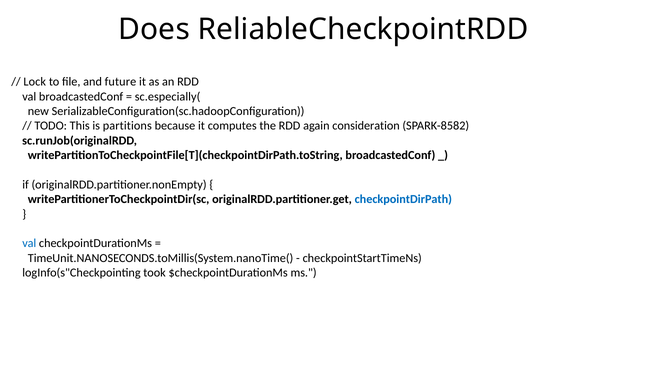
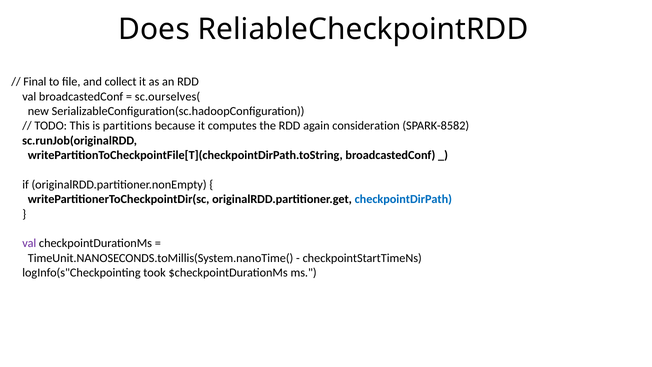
Lock: Lock -> Final (35, 82)
future: future -> collect (121, 82)
sc.especially(: sc.especially( -> sc.ourselves( (168, 96)
val colour: blue -> purple (29, 243)
